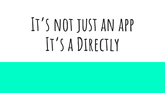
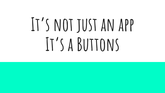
Directly: Directly -> Buttons (98, 45)
